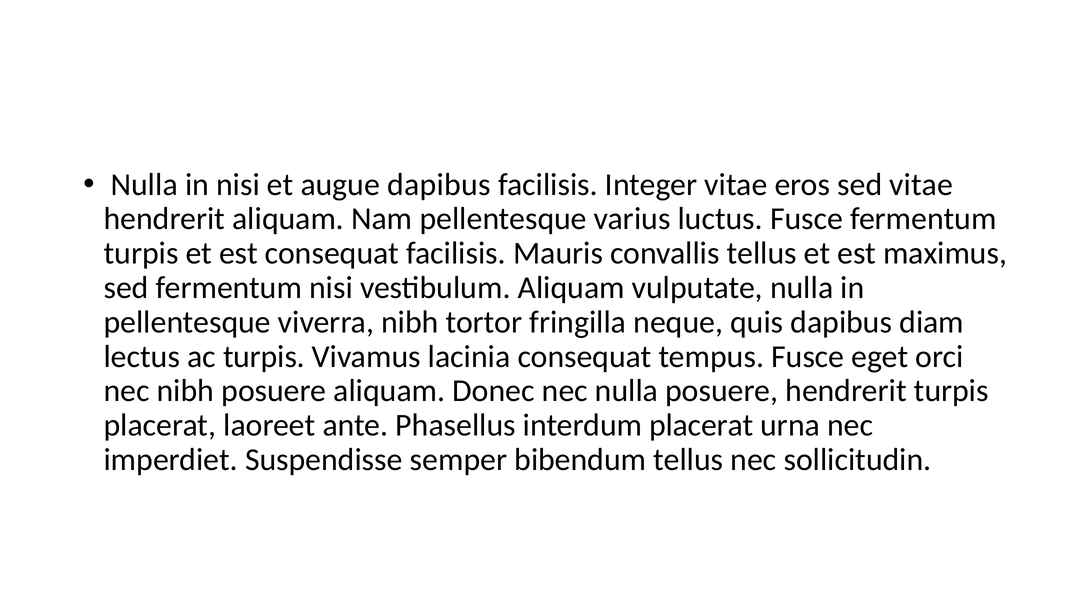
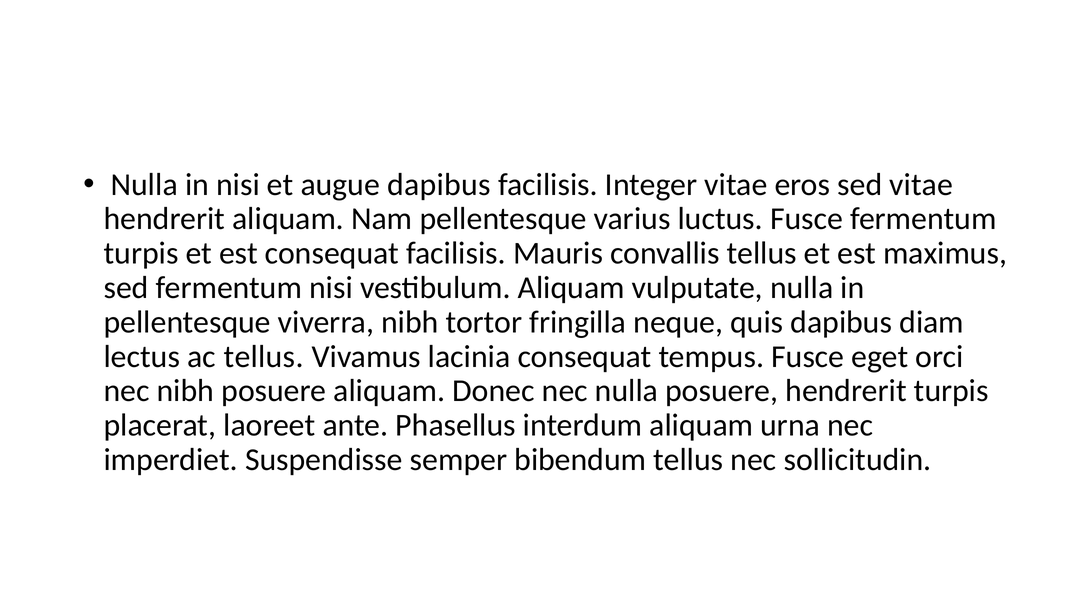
ac turpis: turpis -> tellus (264, 357)
interdum placerat: placerat -> aliquam (701, 425)
